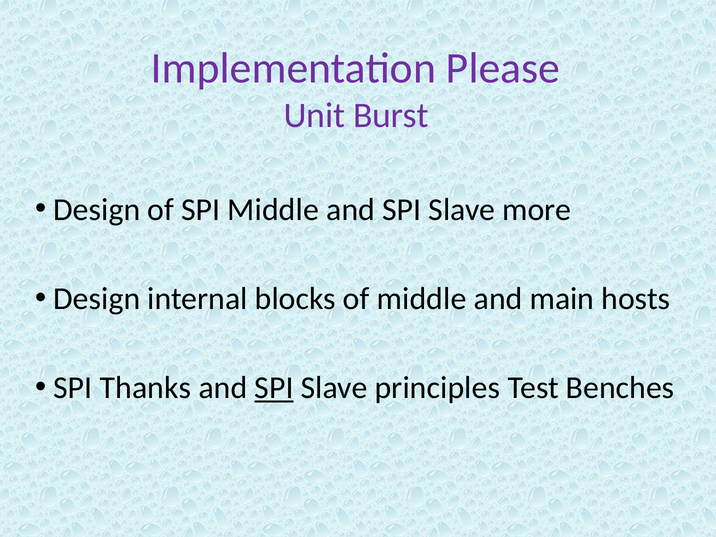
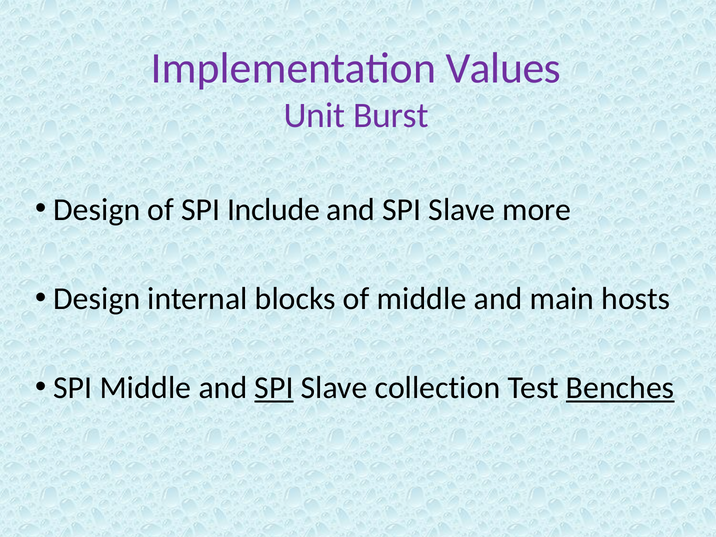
Please: Please -> Values (503, 68)
SPI Middle: Middle -> Include (273, 210)
SPI Thanks: Thanks -> Middle (145, 388)
principles: principles -> collection (437, 388)
Benches underline: none -> present (620, 388)
